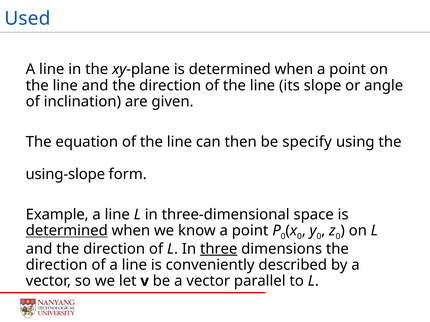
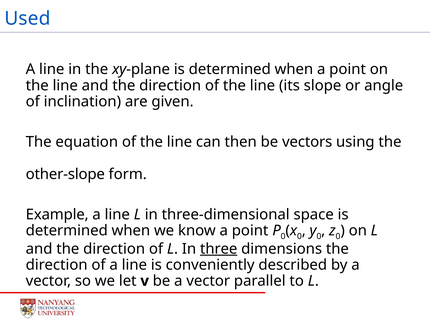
specify: specify -> vectors (307, 142)
using-slope: using-slope -> other-slope (65, 174)
determined underline: present -> none (67, 231)
